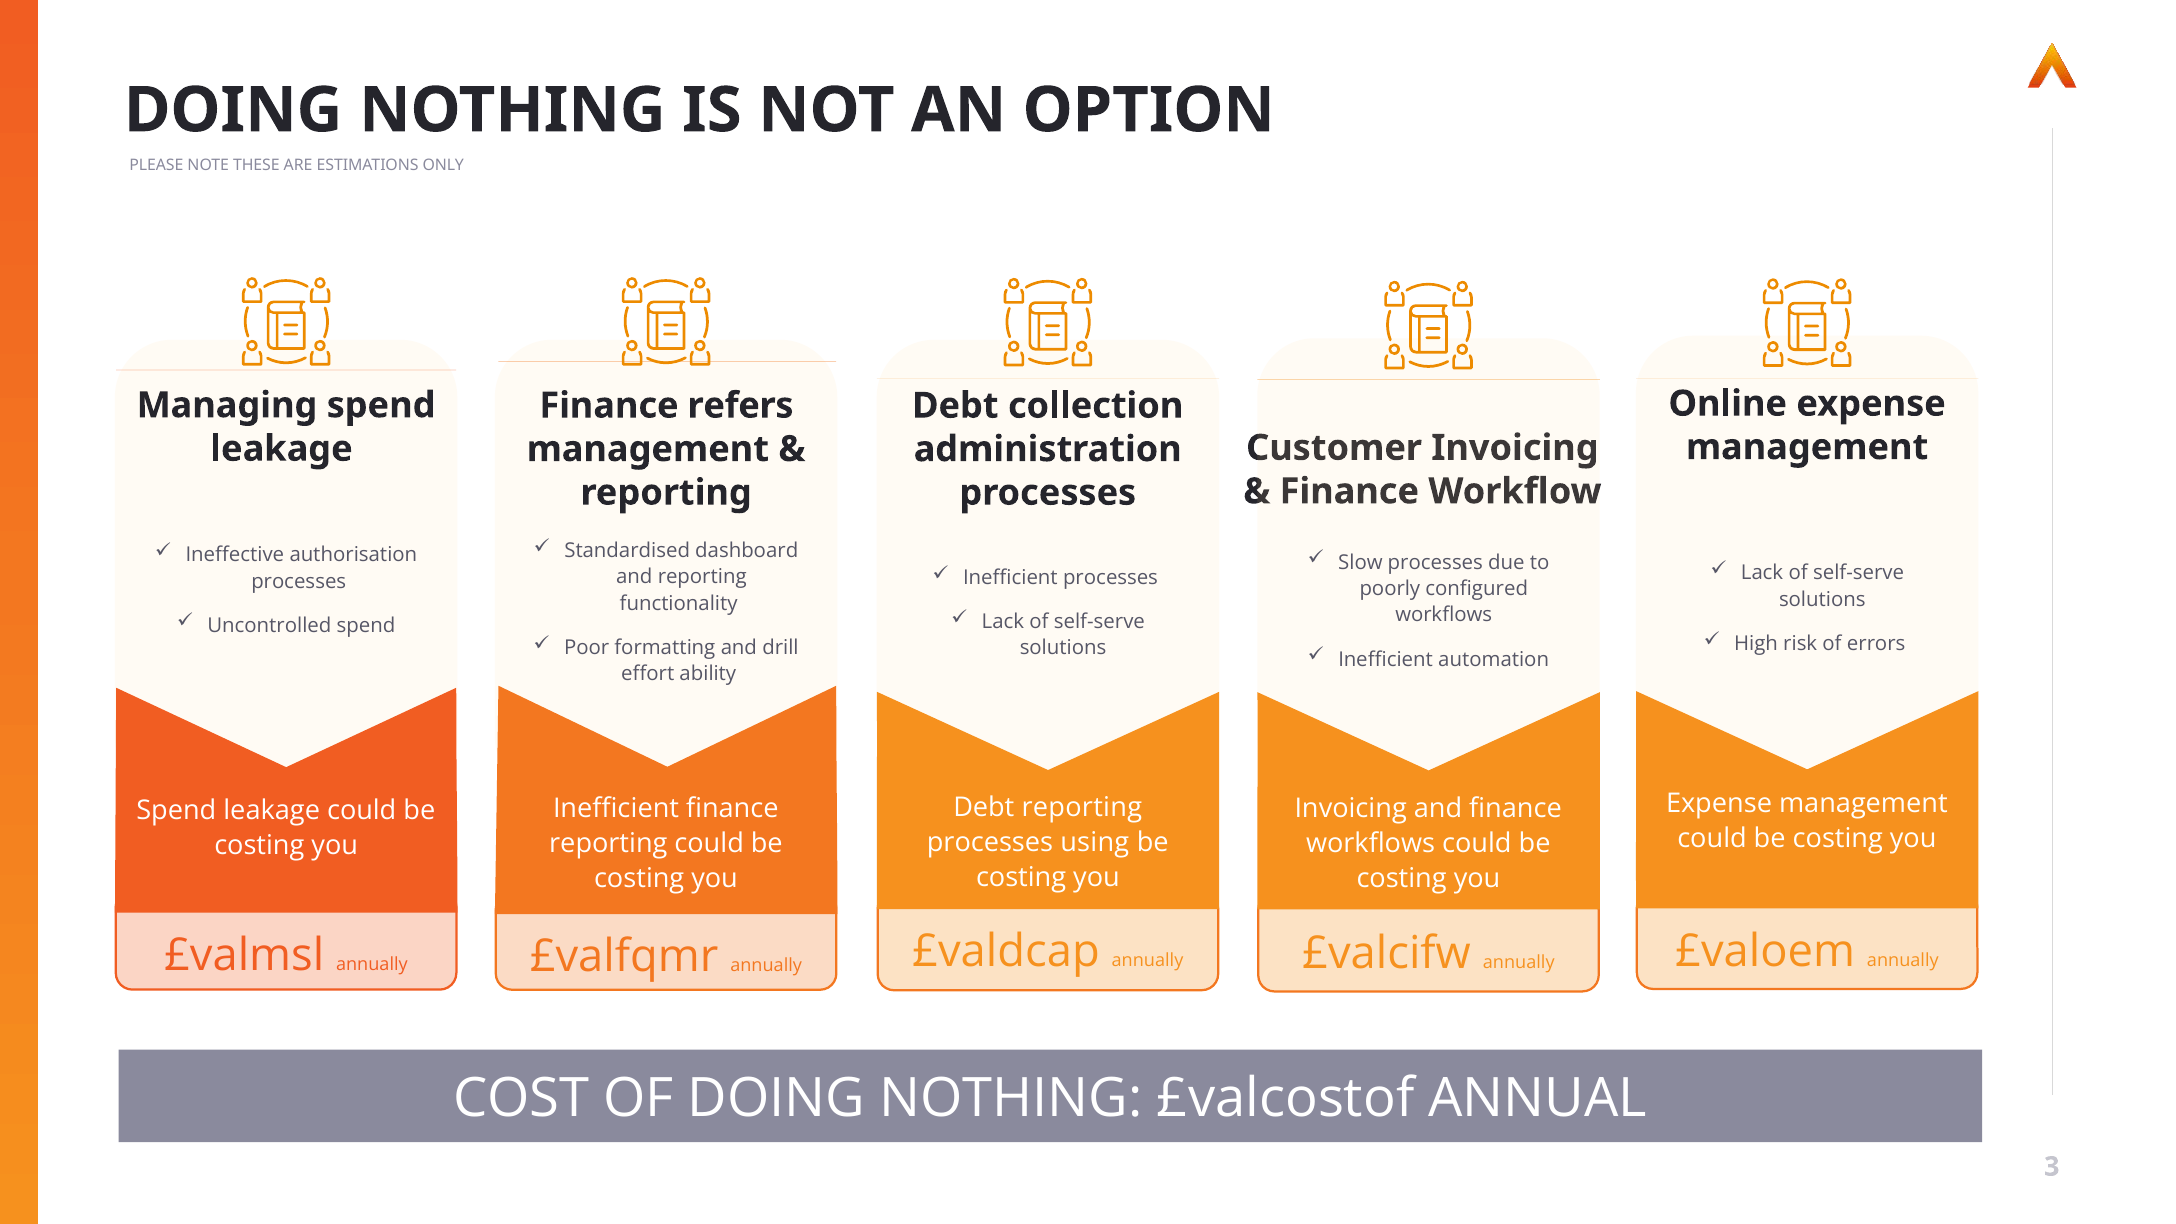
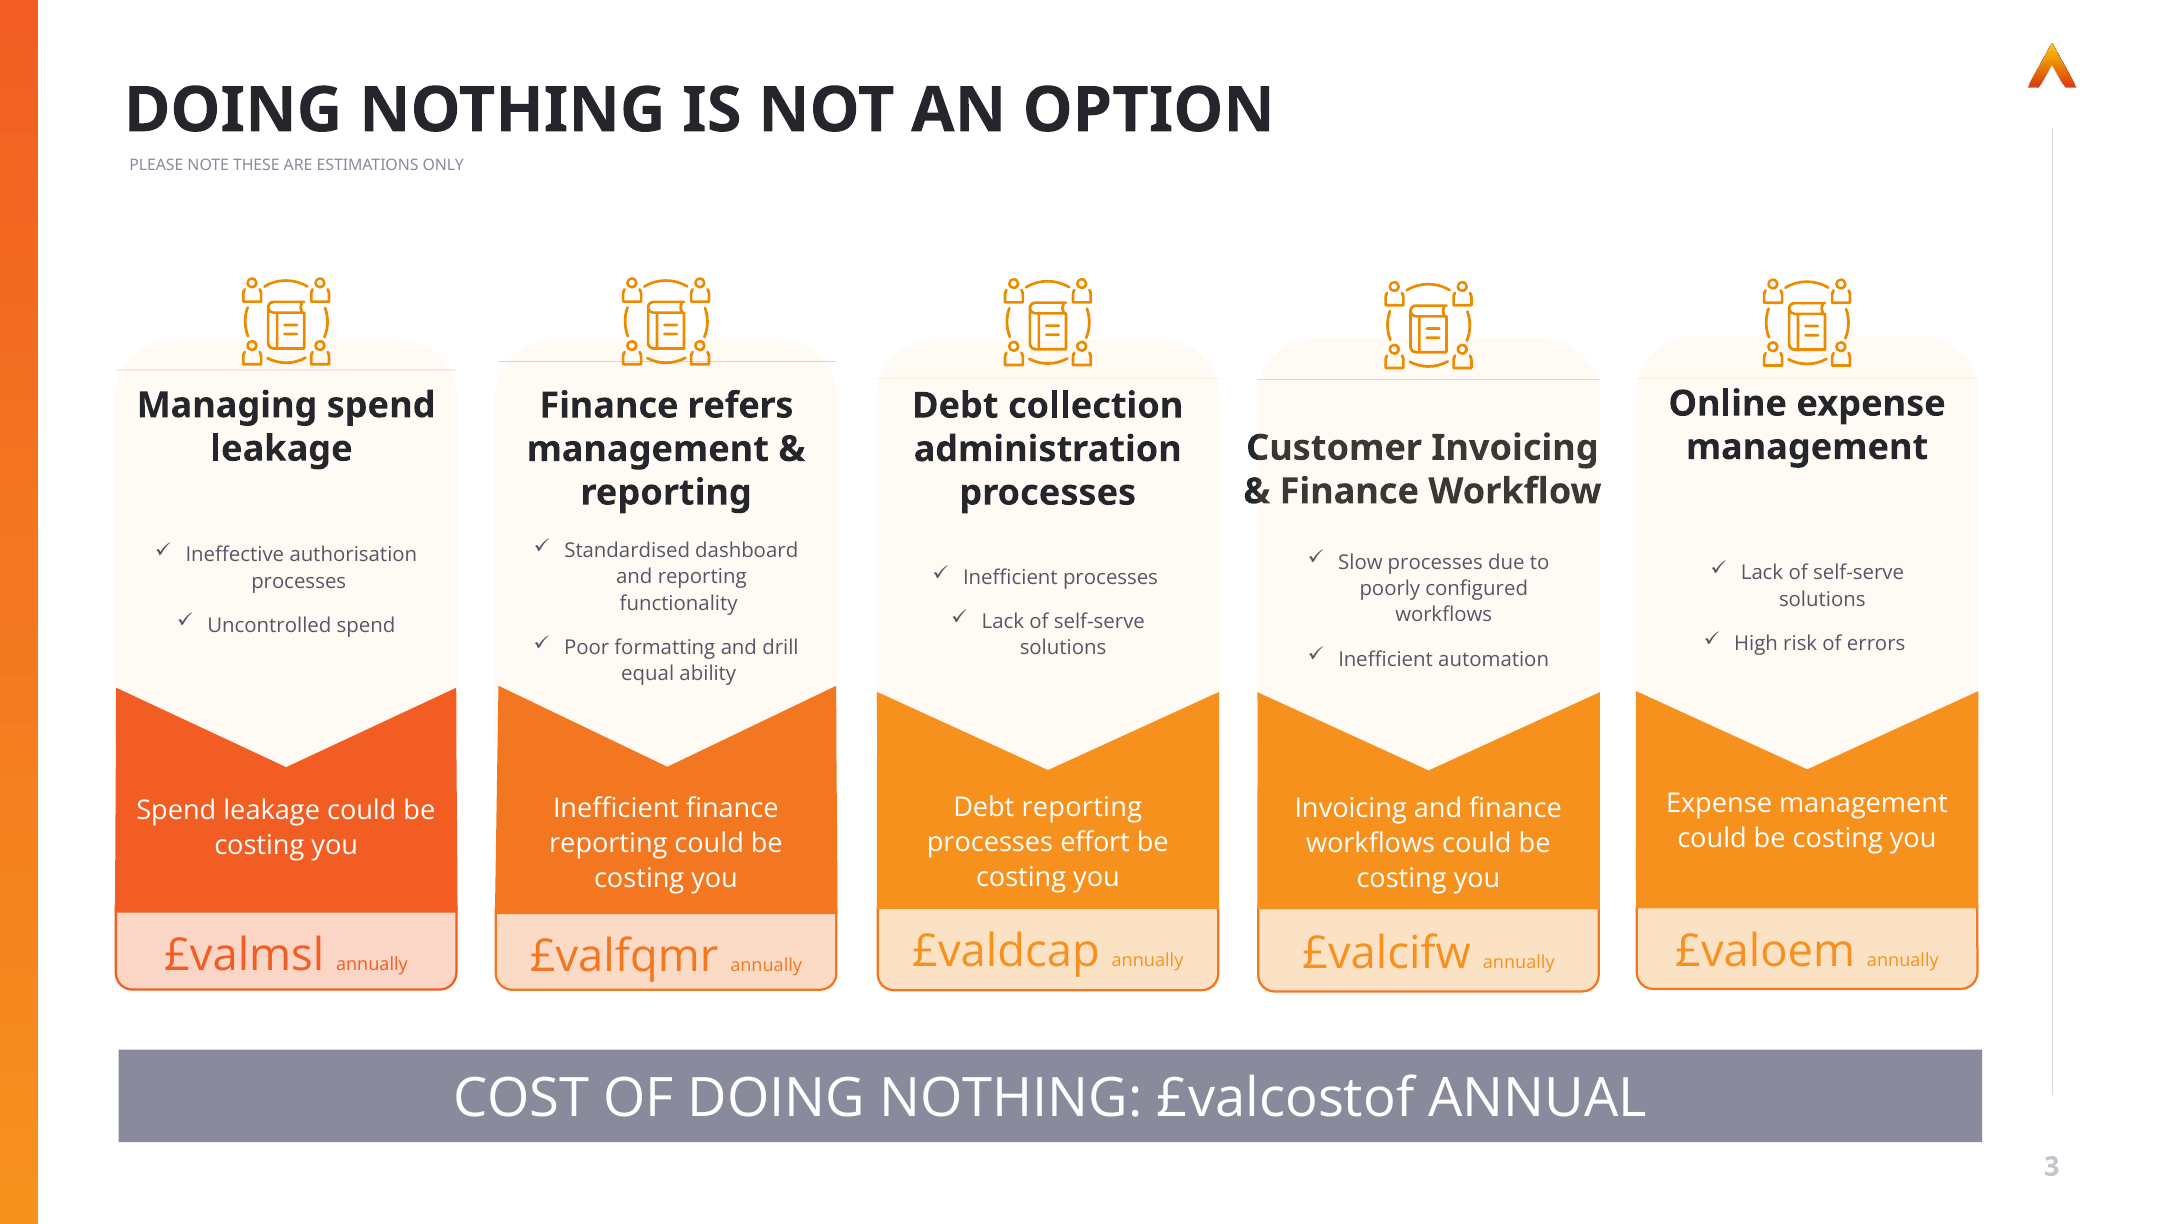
effort: effort -> equal (648, 674)
using: using -> effort (1095, 842)
